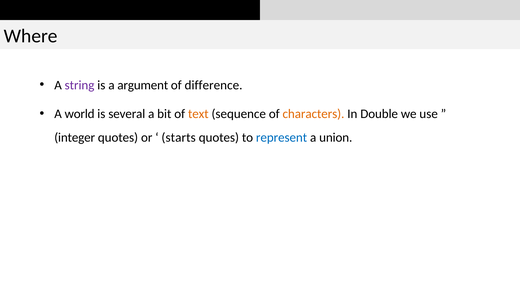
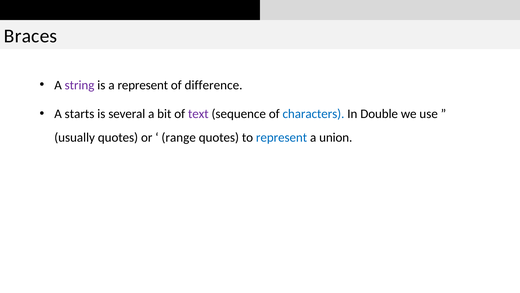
Where: Where -> Braces (31, 36)
a argument: argument -> represent (143, 85)
world: world -> starts (80, 114)
text colour: orange -> purple (198, 114)
characters colour: orange -> blue (313, 114)
integer: integer -> usually (75, 137)
starts: starts -> range (179, 137)
